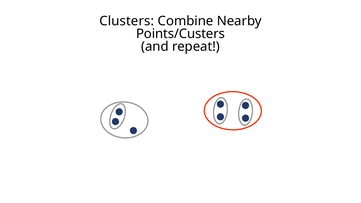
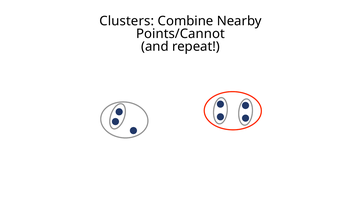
Points/Custers: Points/Custers -> Points/Cannot (180, 34)
